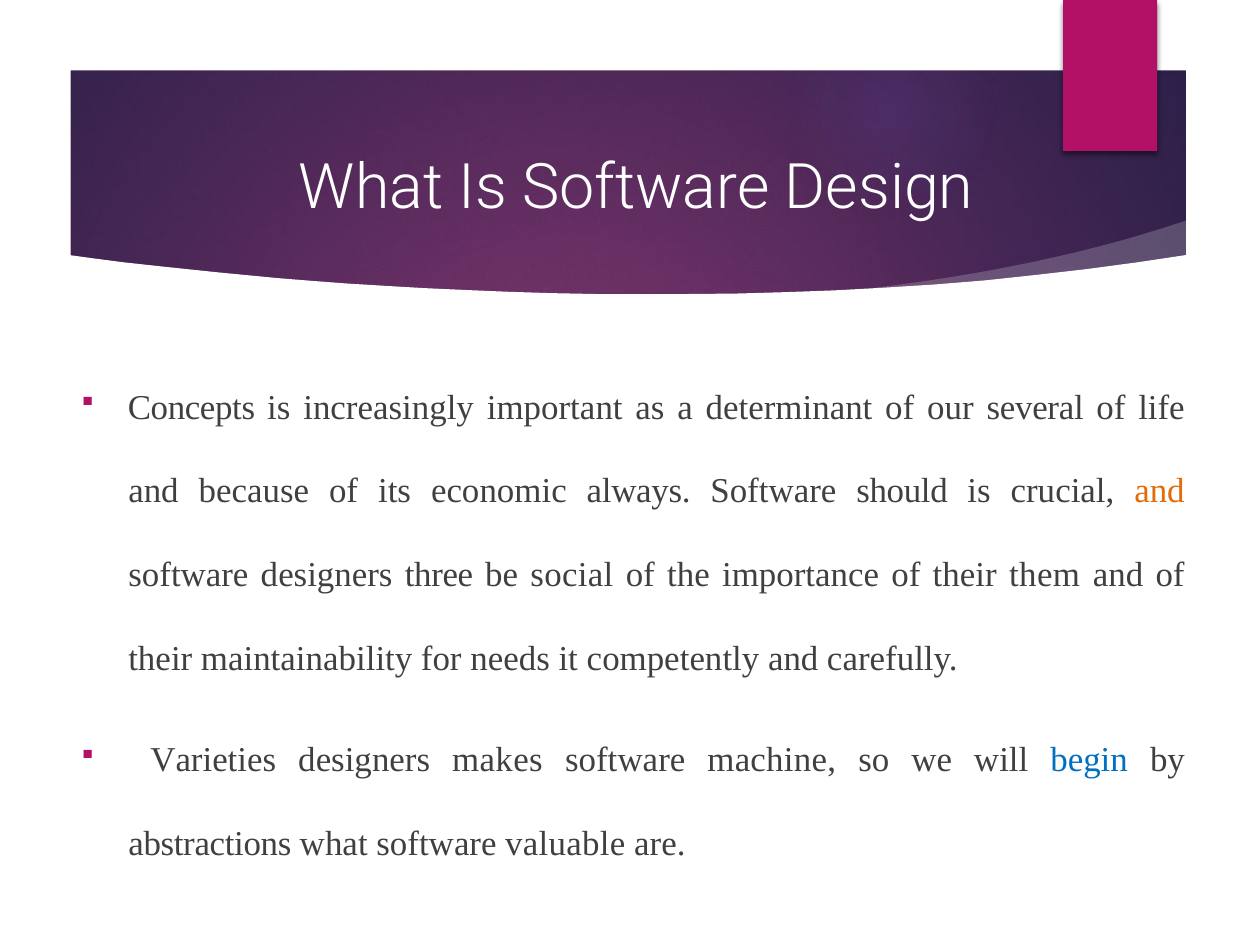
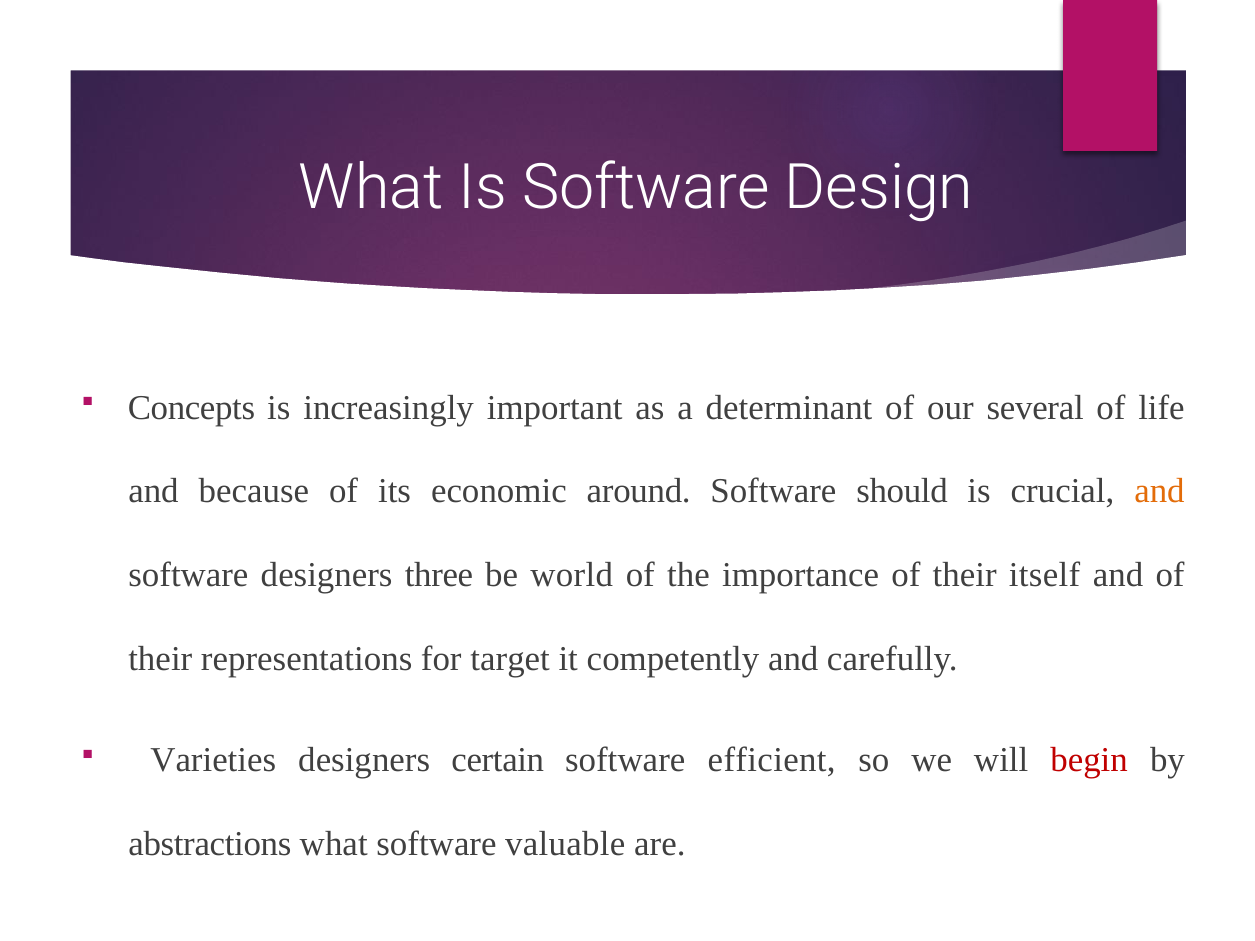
always: always -> around (639, 492)
social: social -> world (572, 575)
them: them -> itself (1045, 575)
maintainability: maintainability -> representations (307, 659)
needs: needs -> target (510, 659)
makes: makes -> certain (498, 760)
machine: machine -> efficient (772, 760)
begin colour: blue -> red (1089, 760)
